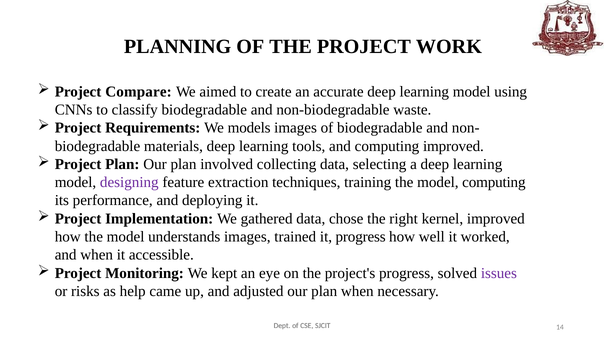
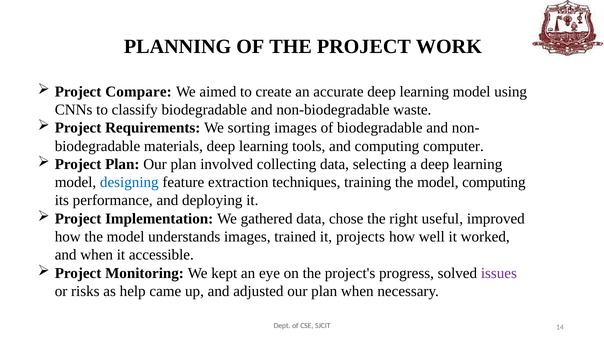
models: models -> sorting (249, 128)
computing improved: improved -> computer (453, 146)
designing colour: purple -> blue (129, 182)
kernel: kernel -> useful (442, 218)
it progress: progress -> projects (360, 237)
